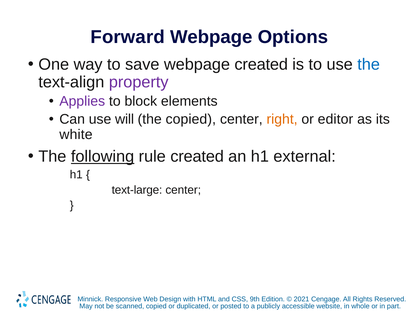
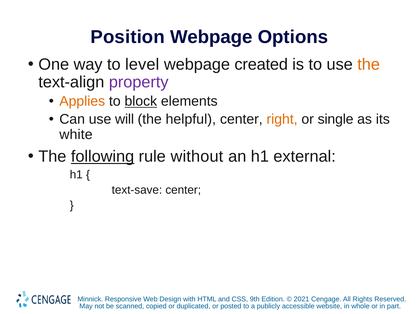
Forward: Forward -> Position (128, 37)
save: save -> level (142, 65)
the colour: blue -> orange (369, 65)
Applies colour: purple -> orange (82, 101)
block underline: none -> present (141, 101)
the copied: copied -> helpful (191, 119)
editor: editor -> single (336, 119)
rule created: created -> without (197, 157)
text-large: text-large -> text-save (137, 190)
